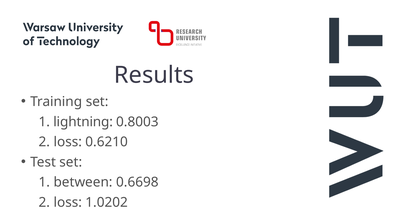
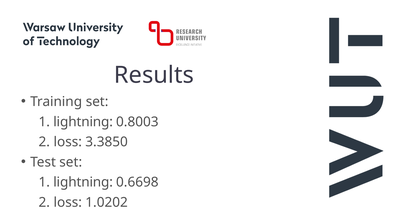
0.6210: 0.6210 -> 3.3850 (107, 142)
between: between -> lightning (83, 182)
